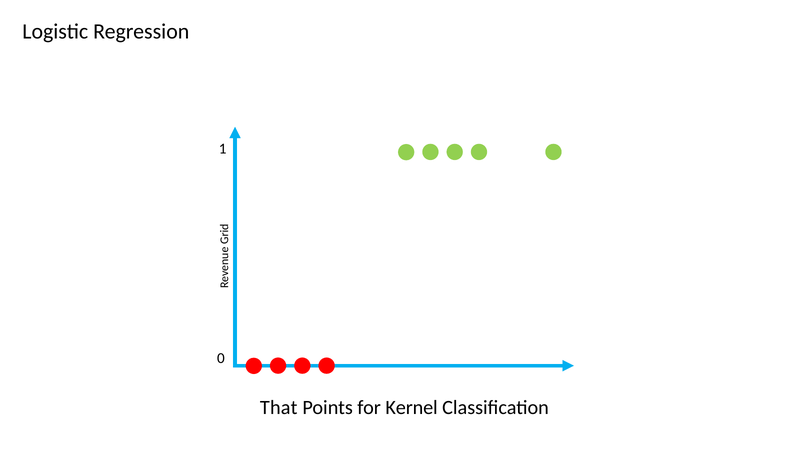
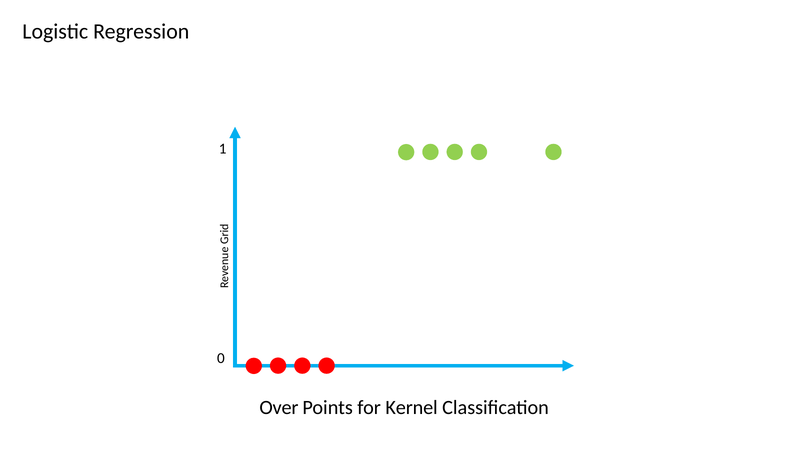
That: That -> Over (279, 407)
